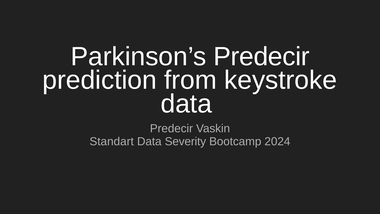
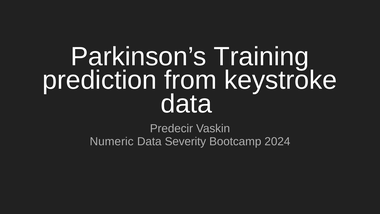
Parkinson’s Predecir: Predecir -> Training (261, 57)
Standart: Standart -> Numeric (112, 141)
